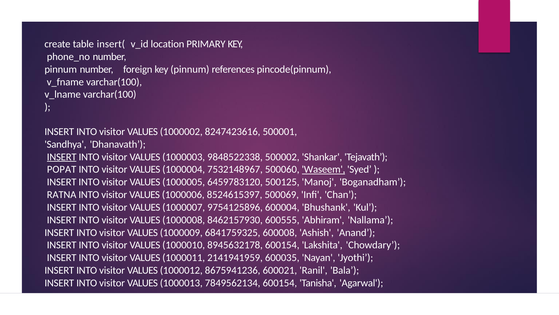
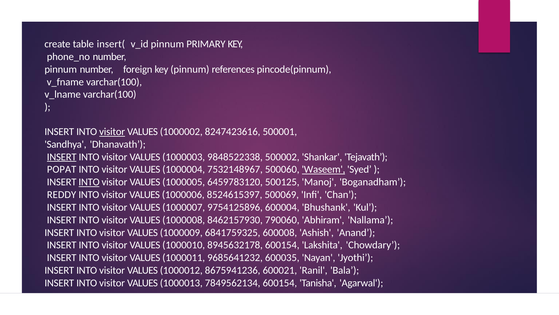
v_id location: location -> pinnum (167, 44)
visitor underline: none -> present (112, 131)
INTO underline: none -> present (89, 182)
RATNA: RATNA -> REDDY (62, 194)
600555: 600555 -> 790060 (282, 220)
2141941959: 2141941959 -> 9685641232 (235, 257)
